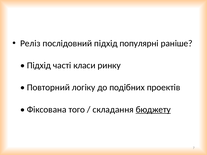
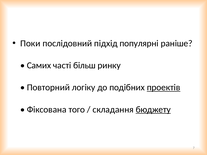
Реліз: Реліз -> Поки (30, 43)
Підхід: Підхід -> Самих (39, 66)
класи: класи -> більш (84, 66)
проектів underline: none -> present (164, 88)
